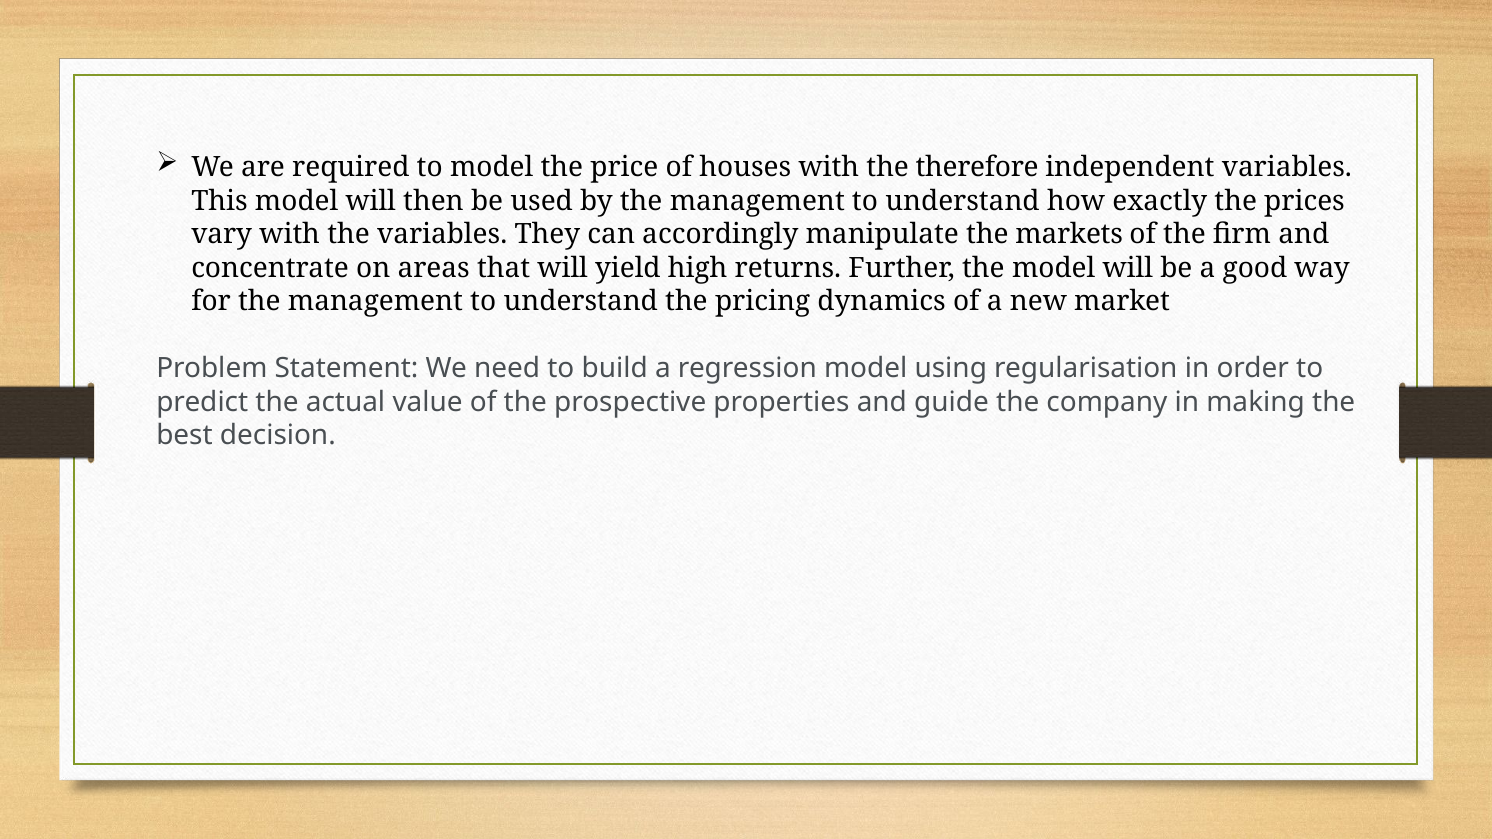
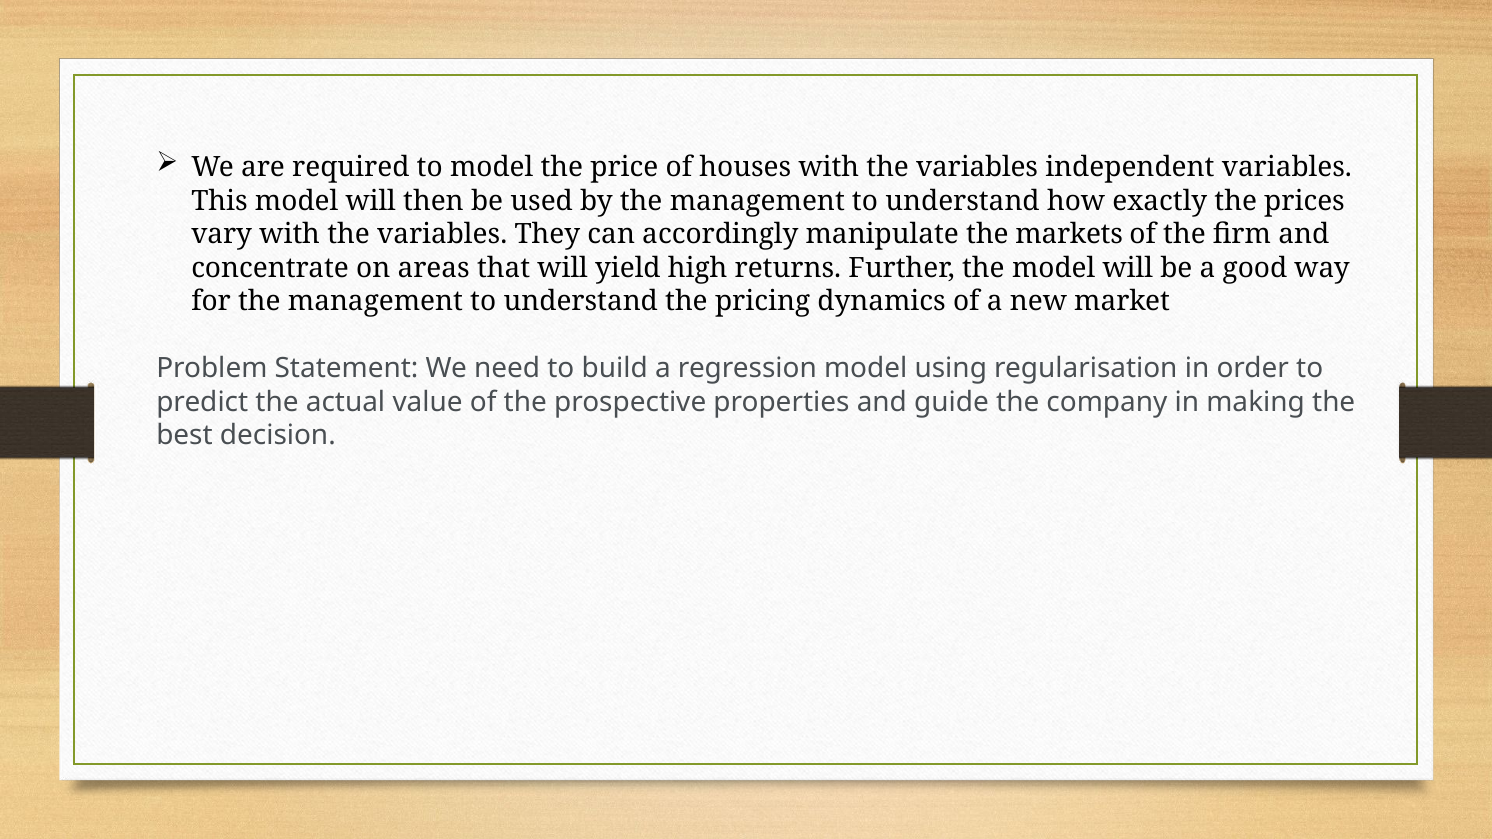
houses with the therefore: therefore -> variables (977, 167)
